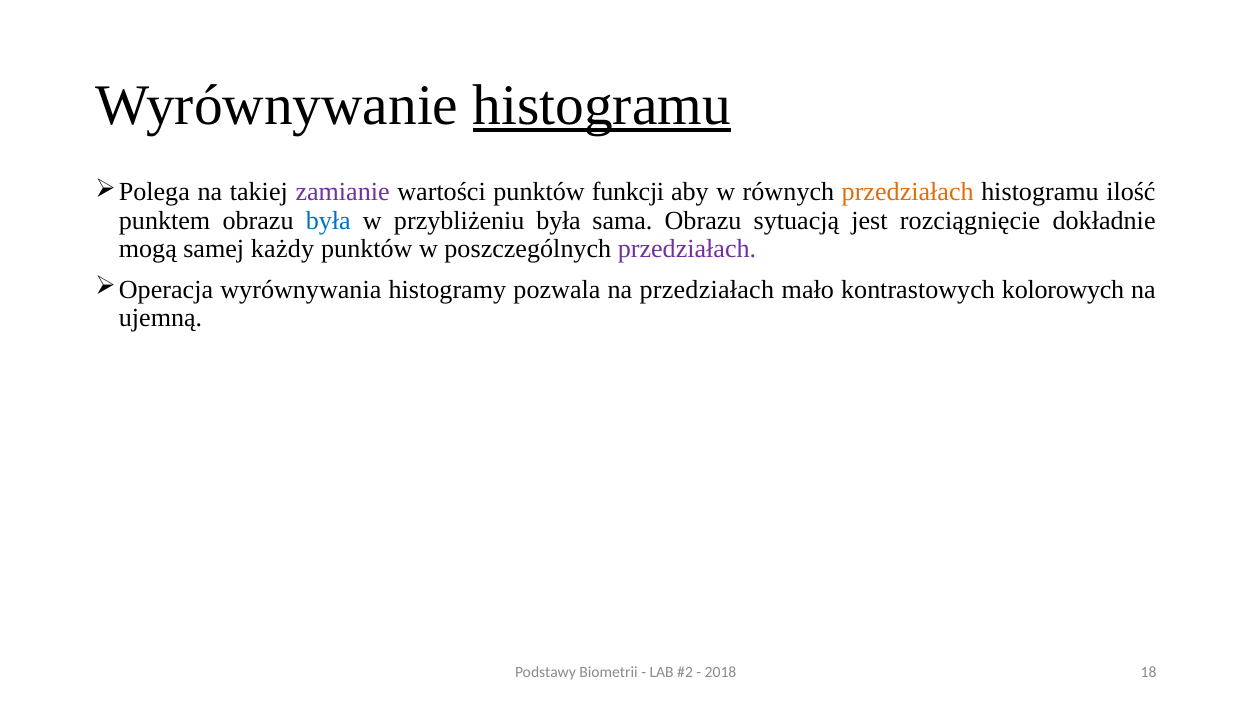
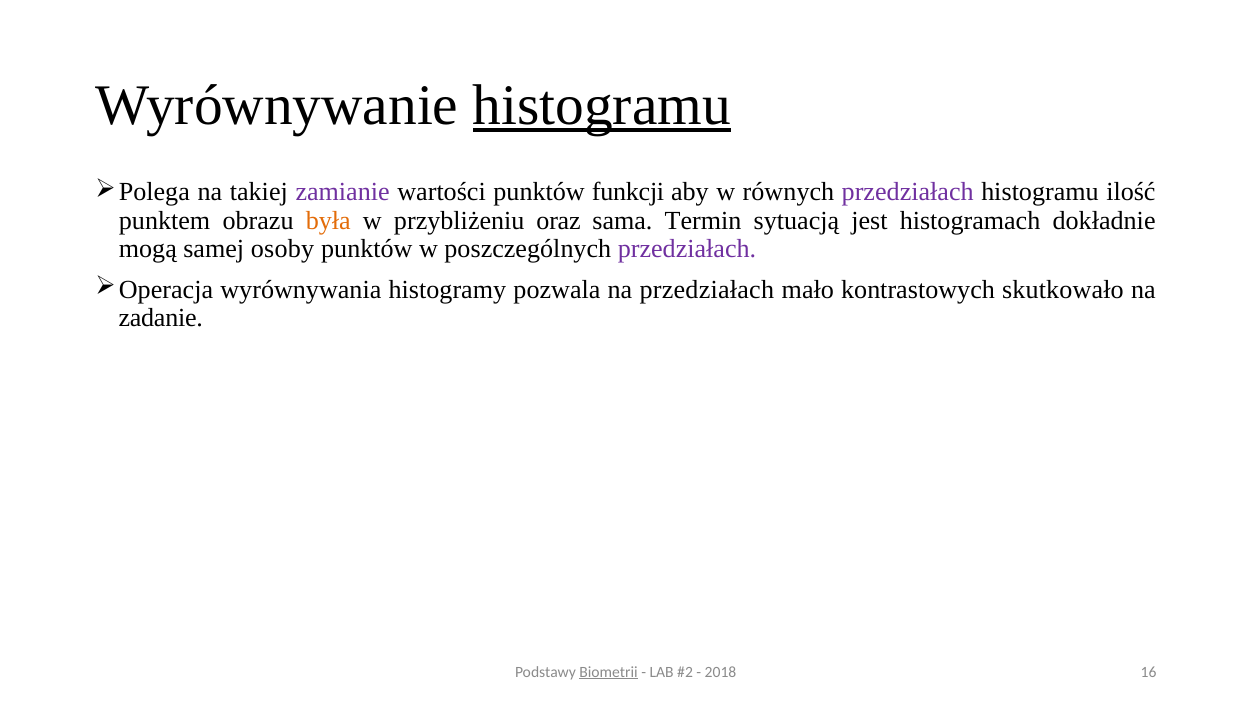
przedziałach colour: orange -> purple (908, 192)
była colour: blue -> orange (328, 220)
przybliżeniu była: była -> oraz (559, 220)
sama Obrazu: Obrazu -> Termin (703, 220)
rozciągnięcie: rozciągnięcie -> histogramach (970, 220)
każdy: każdy -> osoby (283, 249)
kolorowych: kolorowych -> skutkowało (1063, 290)
ujemną: ujemną -> zadanie (161, 318)
Biometrii underline: none -> present (609, 672)
18: 18 -> 16 (1149, 672)
